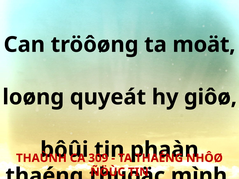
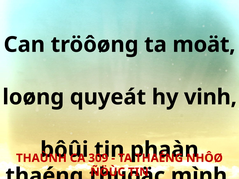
giôø: giôø -> vinh (210, 97)
